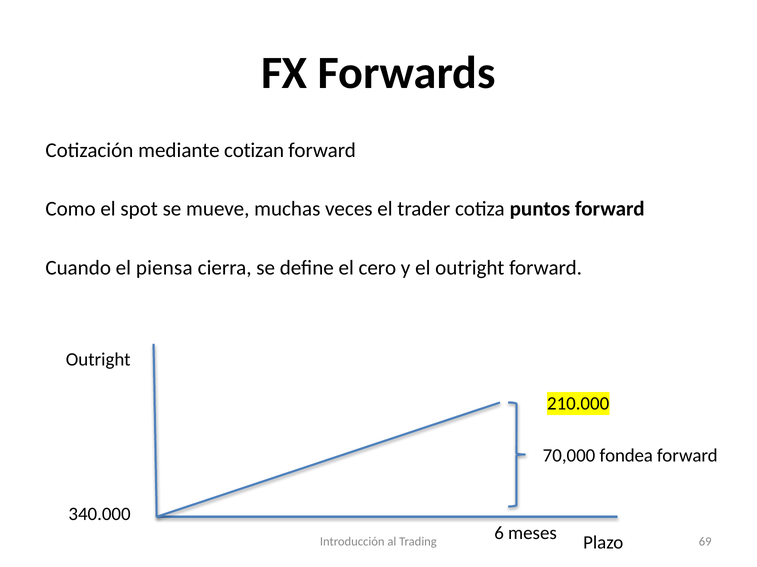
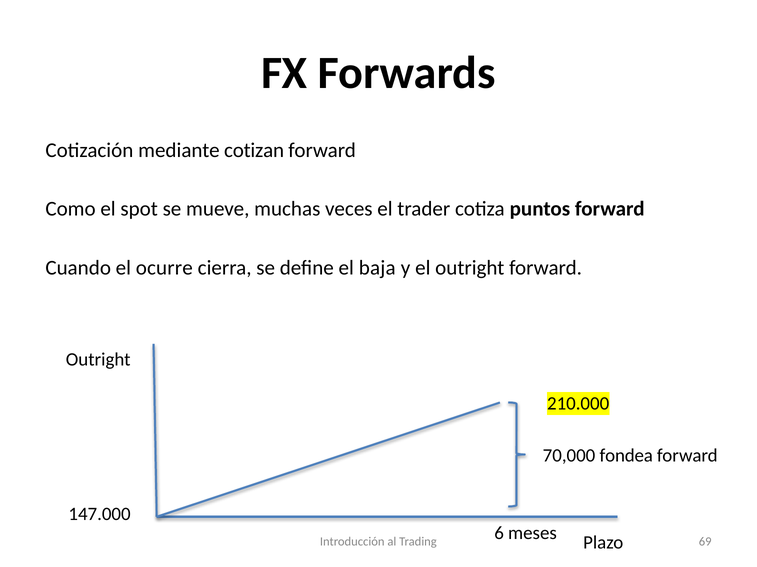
piensa: piensa -> ocurre (164, 268)
cero: cero -> baja (377, 268)
340.000: 340.000 -> 147.000 (100, 515)
